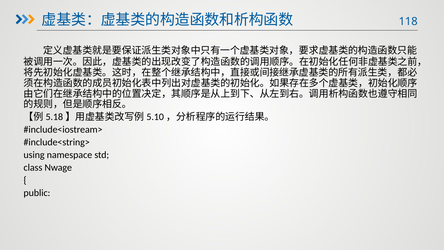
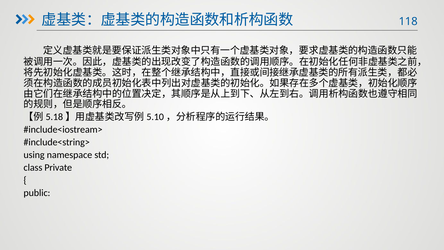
Nwage: Nwage -> Private (58, 167)
